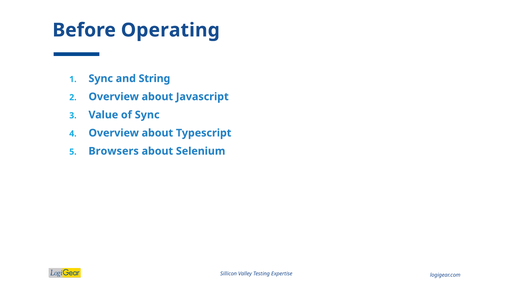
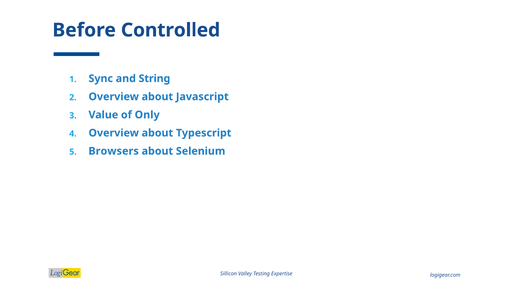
Operating: Operating -> Controlled (171, 30)
of Sync: Sync -> Only (147, 115)
